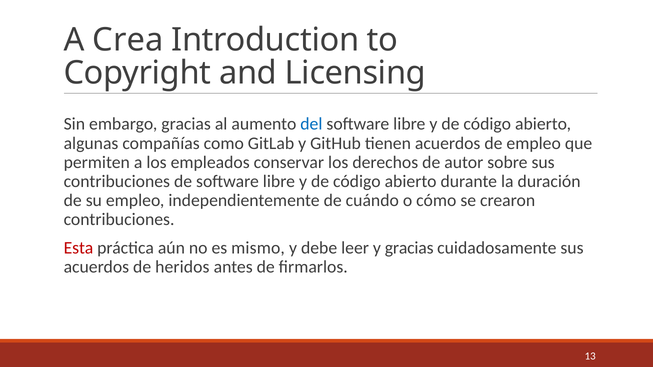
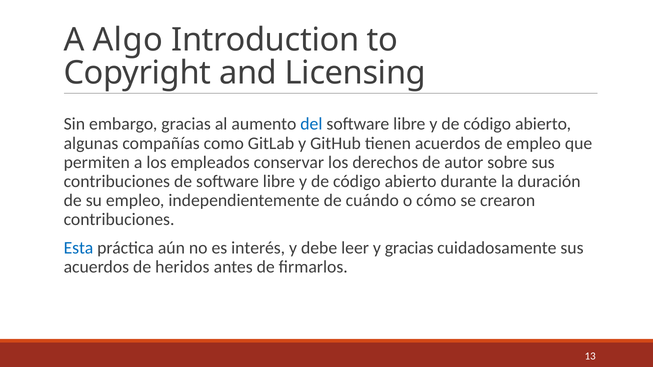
Crea: Crea -> Algo (128, 40)
Esta colour: red -> blue (78, 248)
mismo: mismo -> interés (258, 248)
